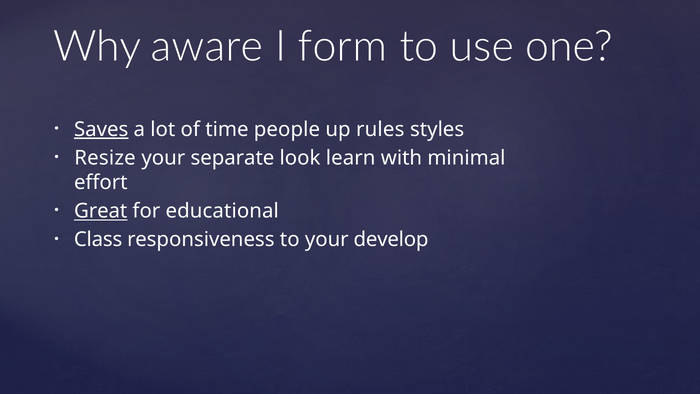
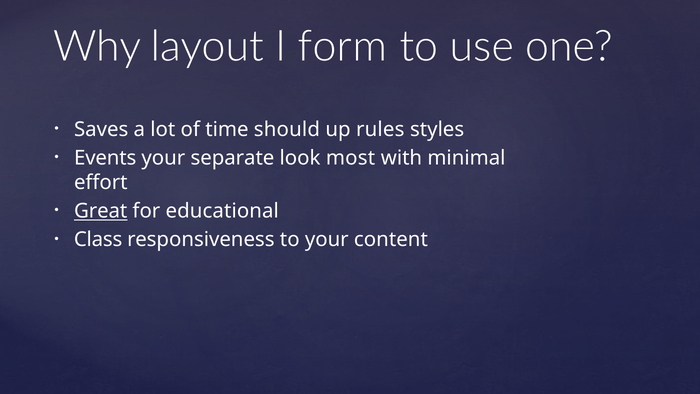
aware: aware -> layout (207, 47)
Saves underline: present -> none (101, 129)
people: people -> should (287, 129)
Resize: Resize -> Events (105, 158)
learn: learn -> most (351, 158)
develop: develop -> content (391, 240)
